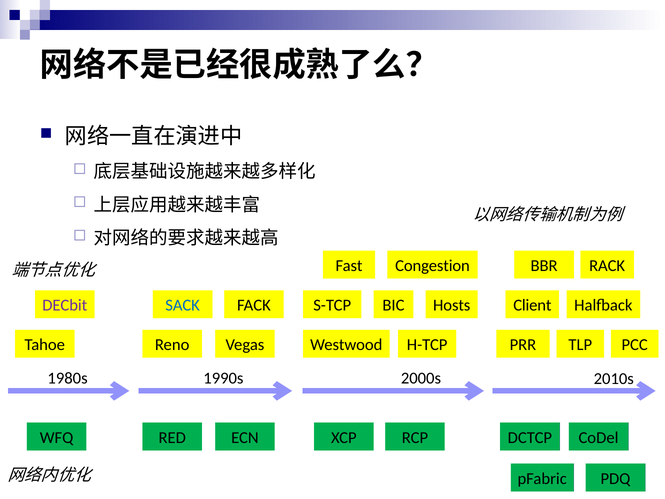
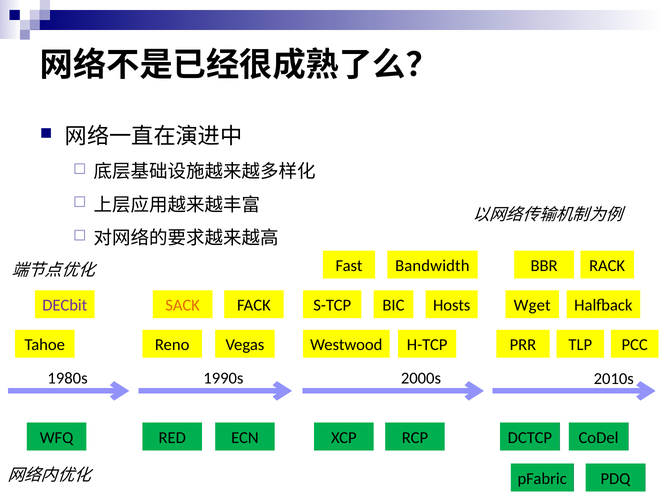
Congestion: Congestion -> Bandwidth (432, 266)
Client: Client -> Wget (532, 305)
SACK colour: blue -> orange (183, 305)
